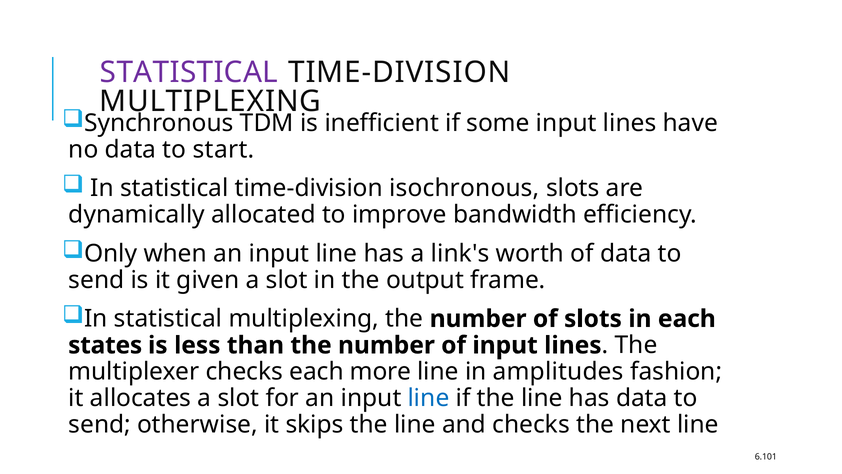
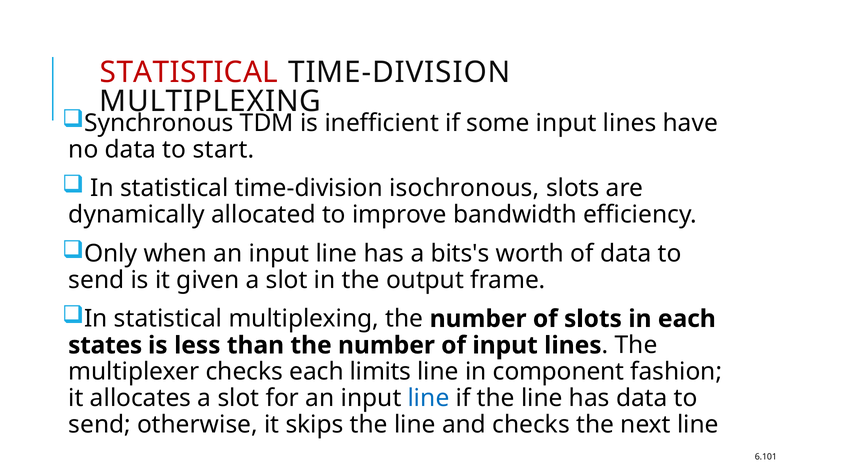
STATISTICAL colour: purple -> red (189, 73)
link's: link's -> bits's (460, 253)
more: more -> limits (381, 372)
amplitudes: amplitudes -> component (558, 372)
